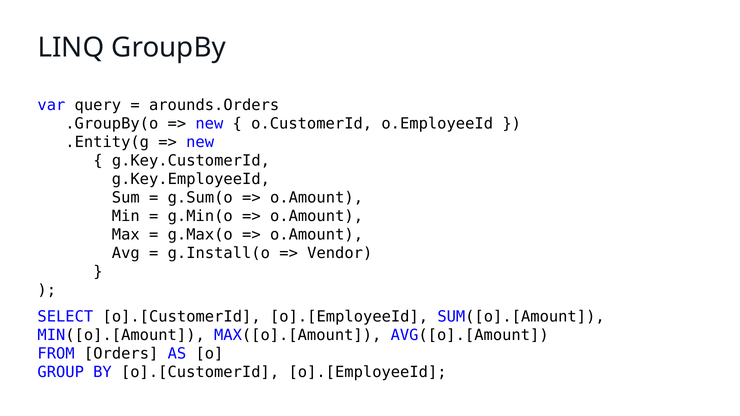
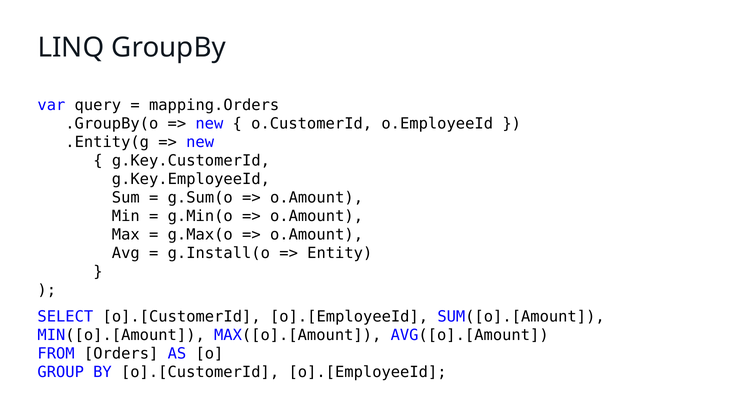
arounds.Orders: arounds.Orders -> mapping.Orders (214, 105)
Vendor: Vendor -> Entity (340, 253)
